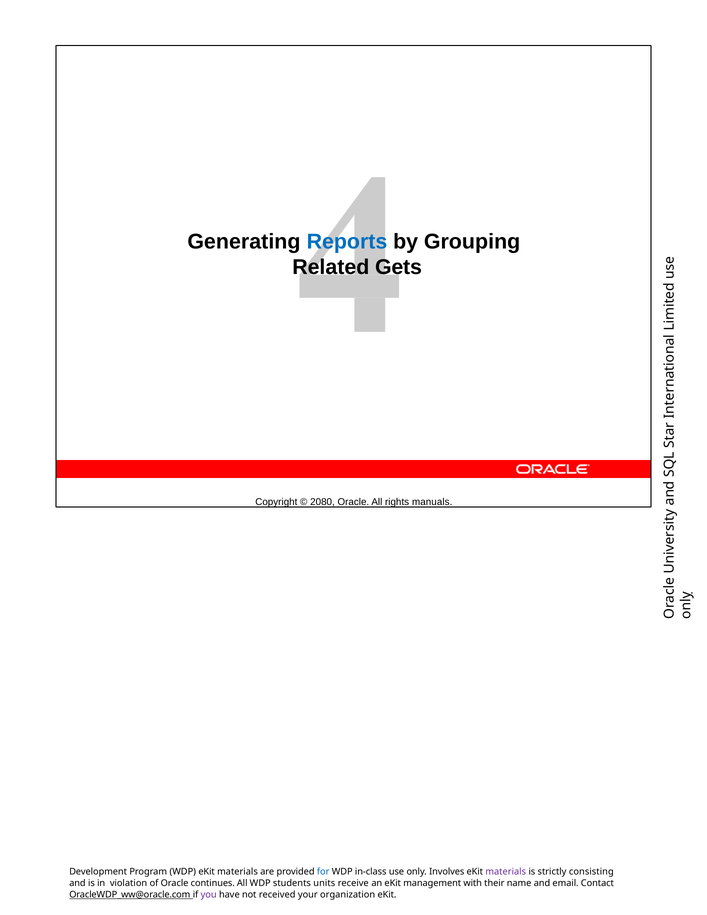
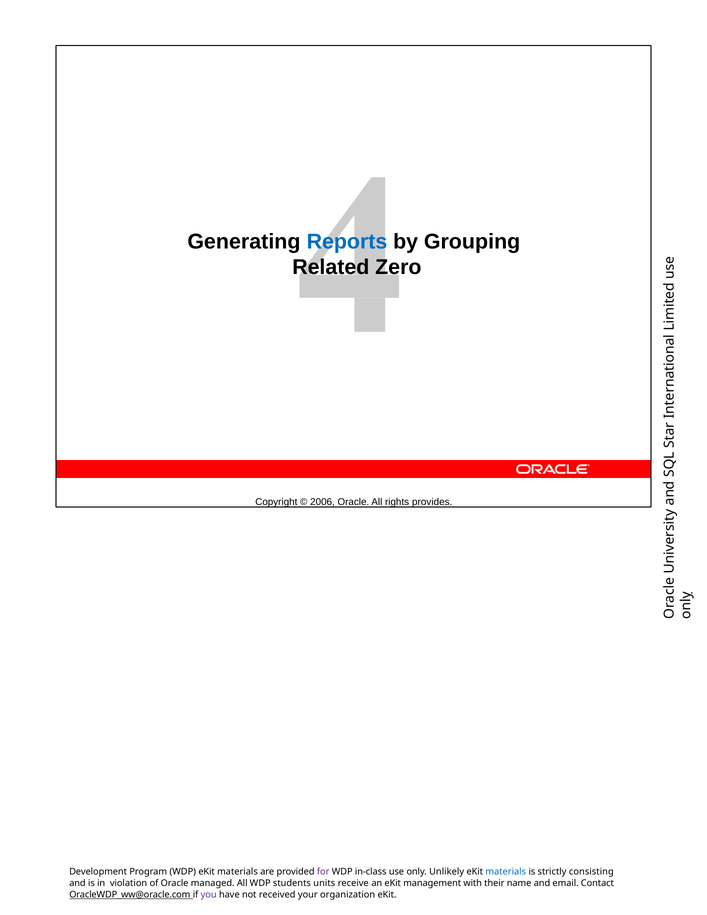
Gets: Gets -> Zero (398, 267)
2080: 2080 -> 2006 (322, 502)
manuals: manuals -> provides (432, 502)
for colour: blue -> purple (323, 871)
Involves: Involves -> Unlikely (447, 871)
materials colour: purple -> blue (506, 871)
continues: continues -> managed (213, 883)
